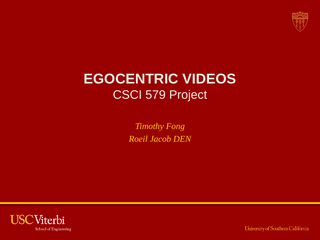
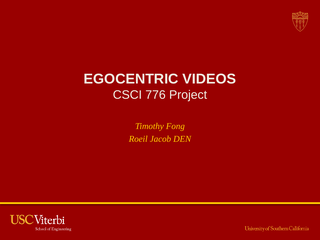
579: 579 -> 776 (156, 95)
